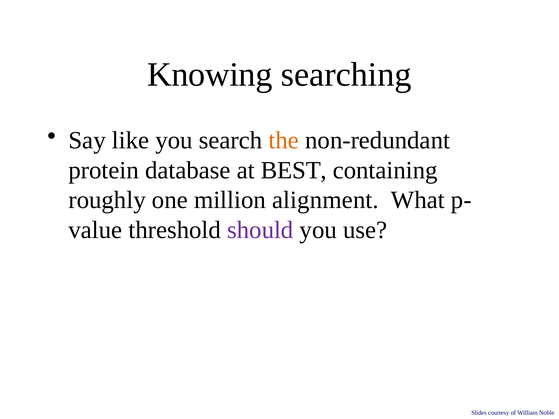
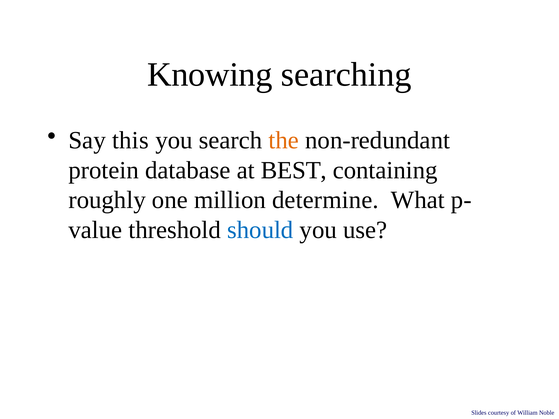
like: like -> this (130, 141)
alignment: alignment -> determine (325, 200)
should colour: purple -> blue (260, 230)
